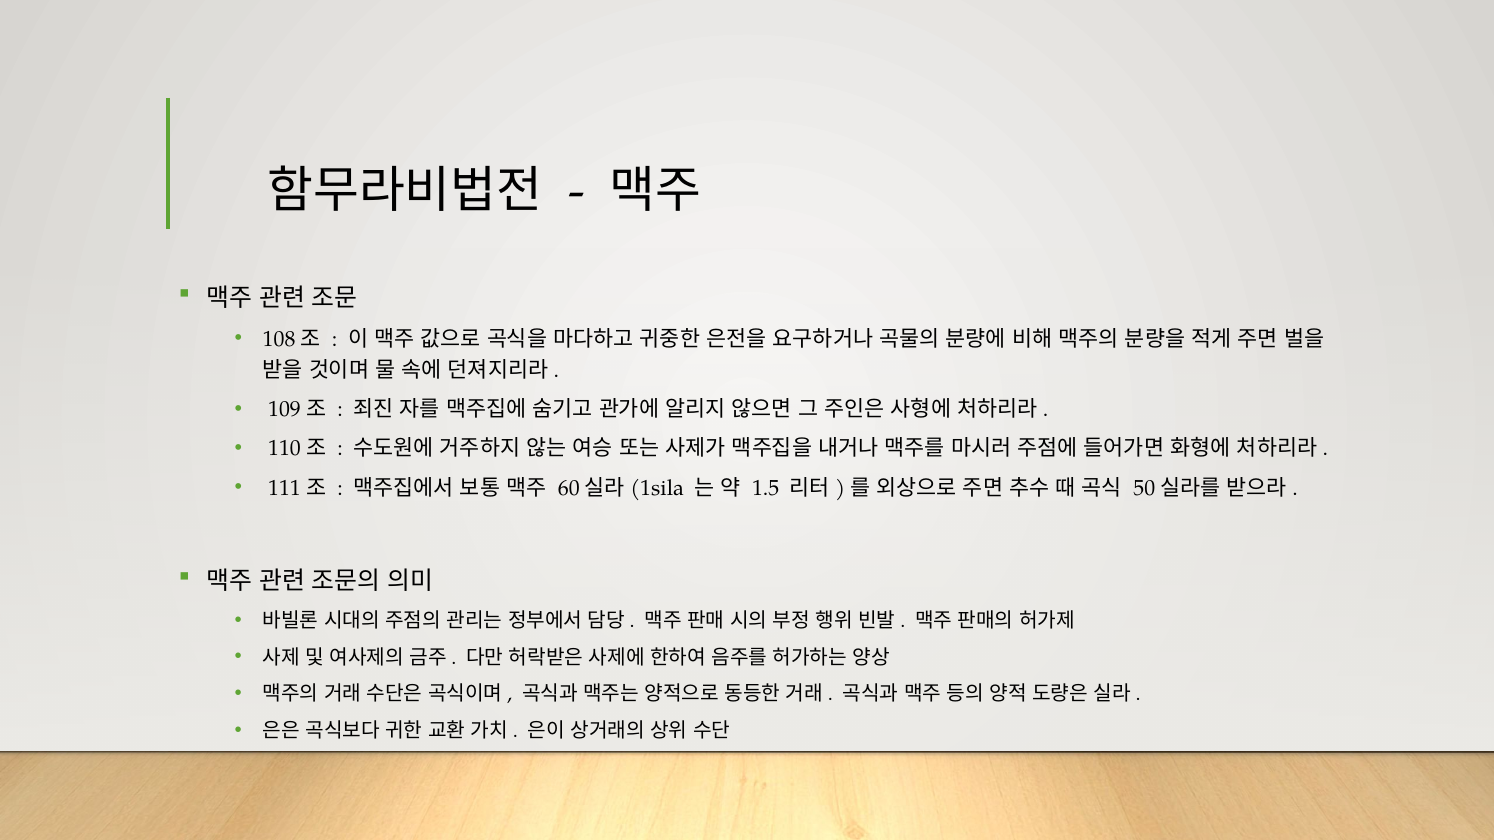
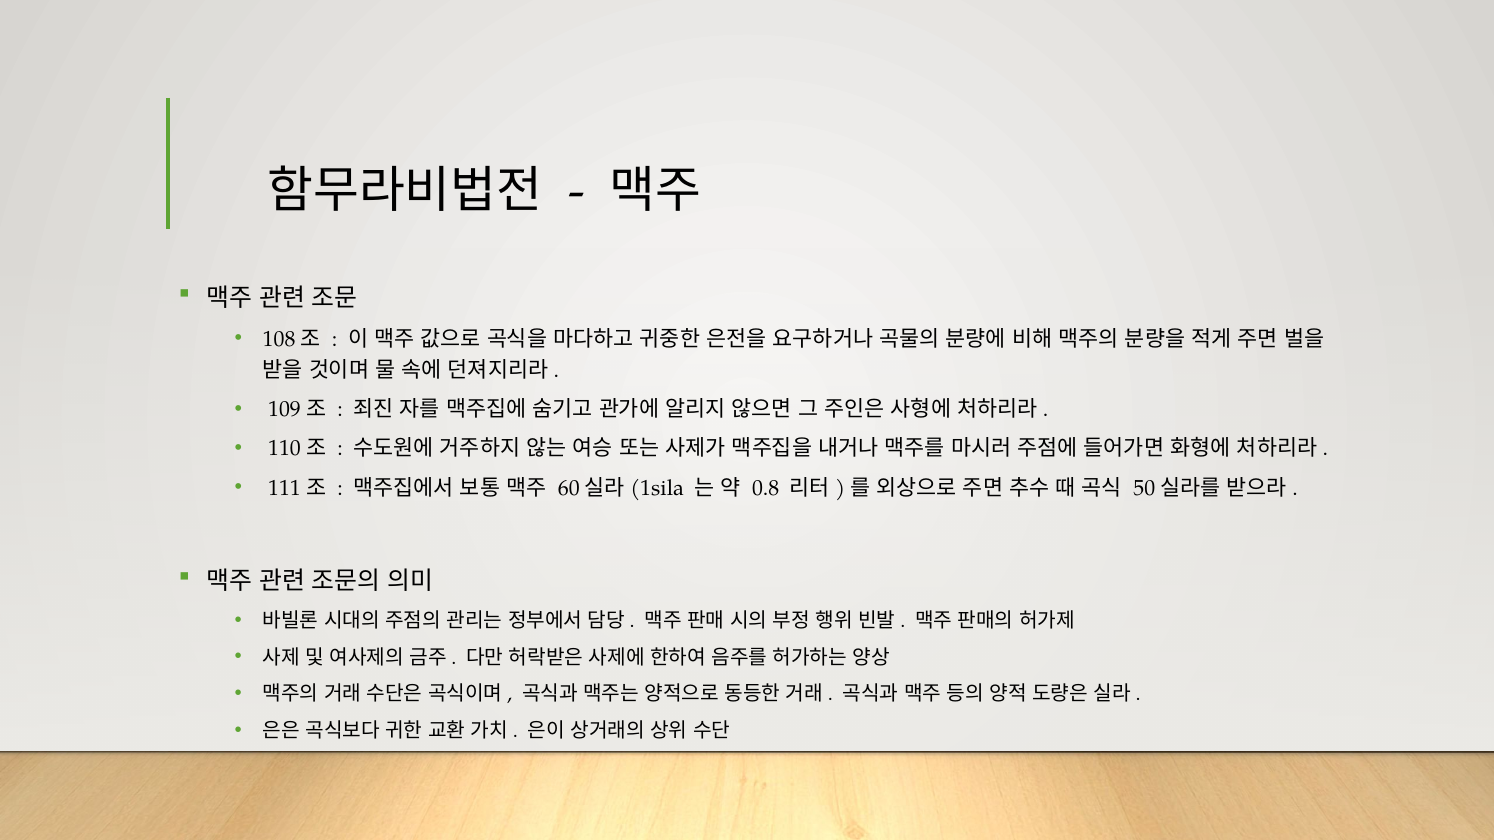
1.5: 1.5 -> 0.8 (766, 488)
